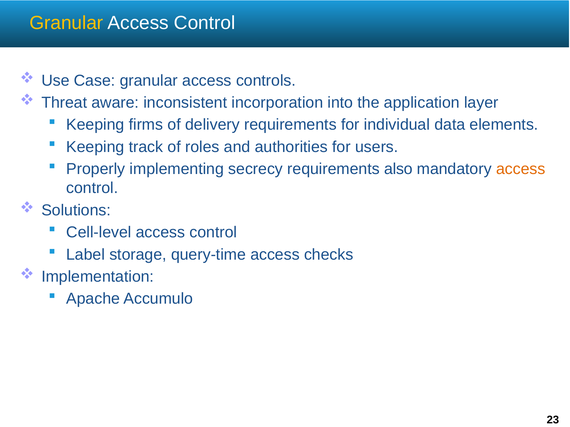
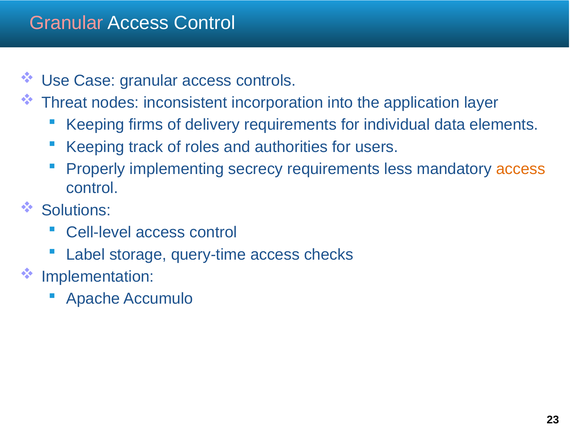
Granular colour: yellow -> pink (66, 23)
aware: aware -> nodes (115, 103)
also: also -> less (398, 169)
